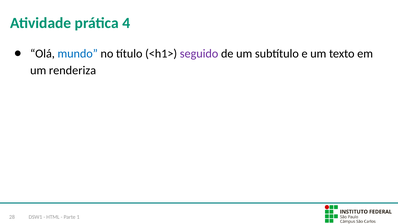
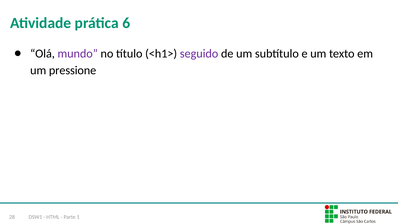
4: 4 -> 6 (126, 23)
mundo colour: blue -> purple (78, 53)
renderiza: renderiza -> pressione (73, 70)
